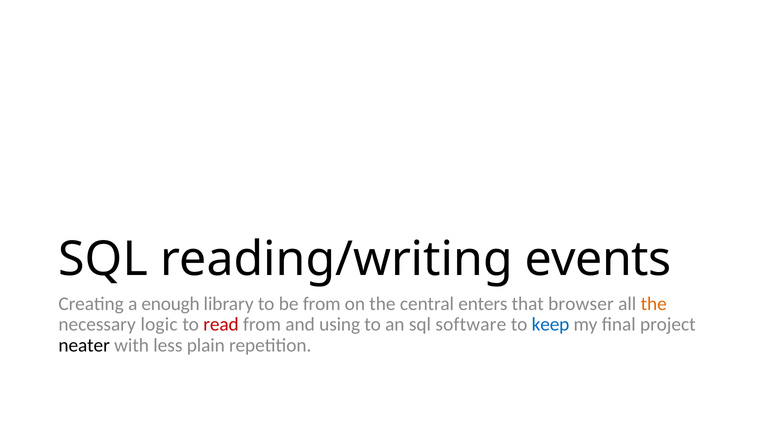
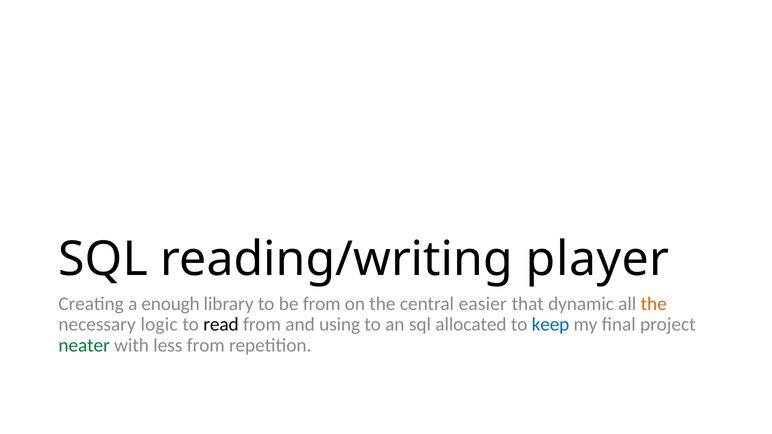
events: events -> player (598, 260)
enters: enters -> easier (483, 304)
browser: browser -> dynamic (581, 304)
read colour: red -> black (221, 325)
software: software -> allocated (471, 325)
neater colour: black -> green (84, 345)
less plain: plain -> from (206, 345)
